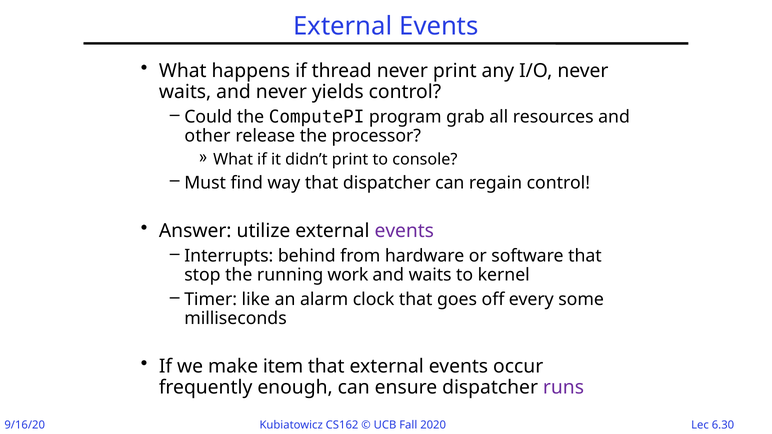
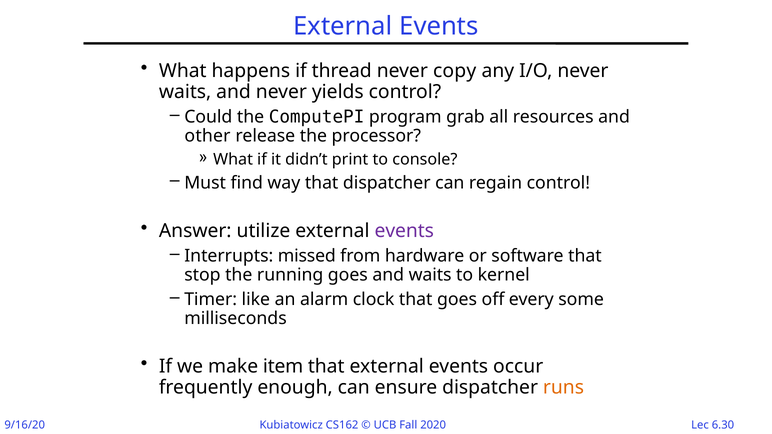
never print: print -> copy (455, 71)
behind: behind -> missed (307, 256)
running work: work -> goes (348, 275)
runs colour: purple -> orange (563, 387)
